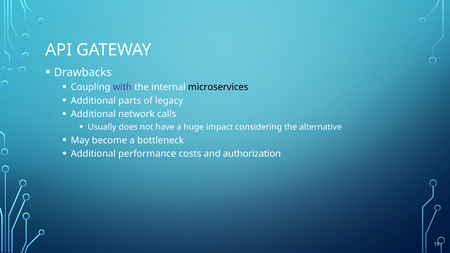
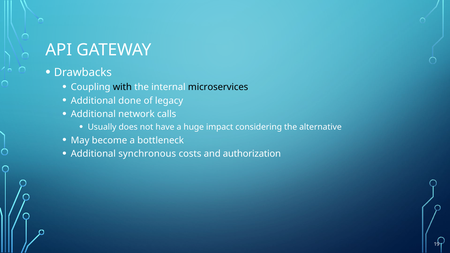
with colour: purple -> black (122, 87)
parts: parts -> done (130, 101)
performance: performance -> synchronous (147, 154)
